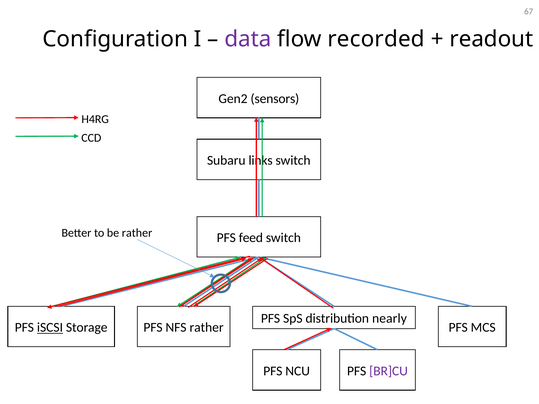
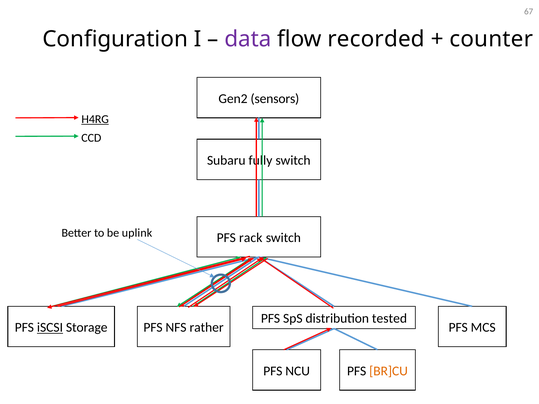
readout: readout -> counter (491, 39)
H4RG underline: none -> present (95, 119)
links: links -> fully (260, 160)
be rather: rather -> uplink (137, 233)
feed: feed -> rack (251, 238)
nearly: nearly -> tested (390, 319)
BR]CU colour: purple -> orange (389, 371)
